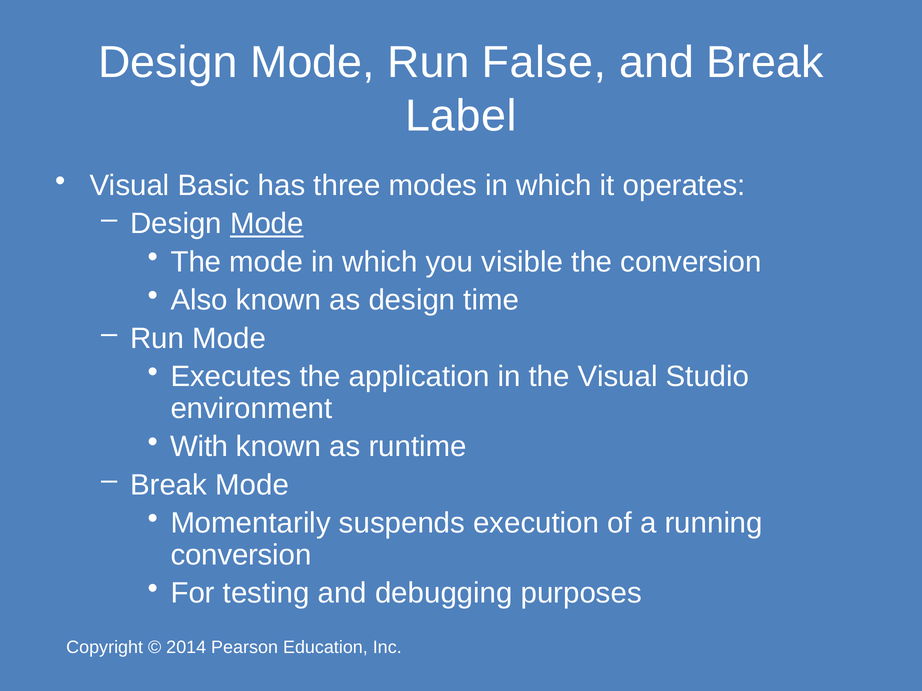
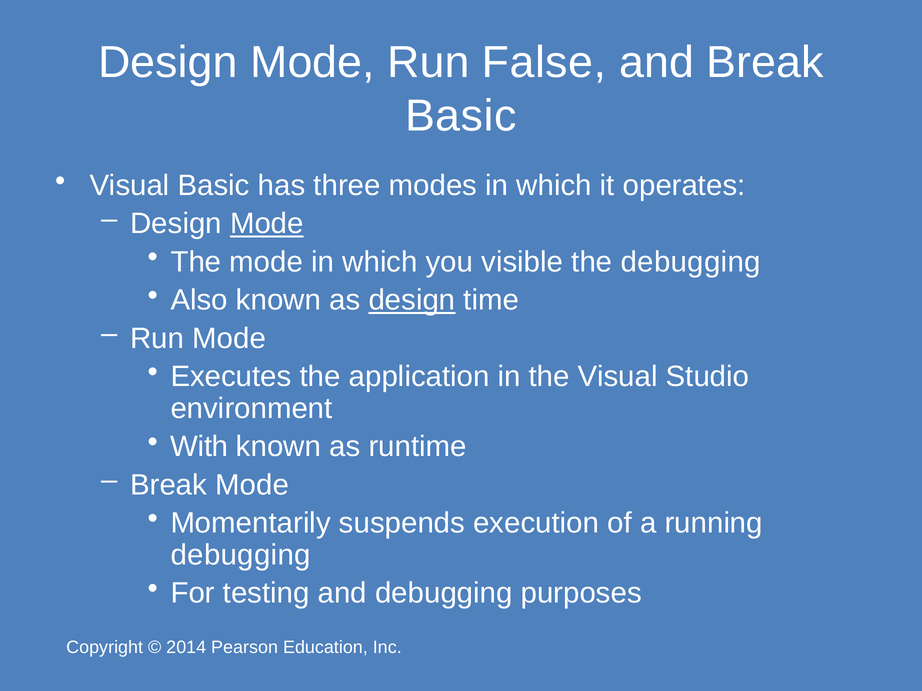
Label: Label -> Basic (461, 116)
the conversion: conversion -> debugging (691, 262)
design underline: none -> present (412, 300)
conversion: conversion -> debugging (241, 555)
